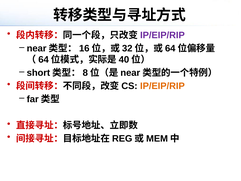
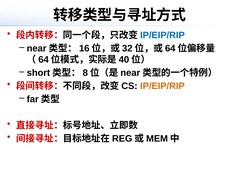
IP/EIP/RIP colour: purple -> blue (162, 35)
